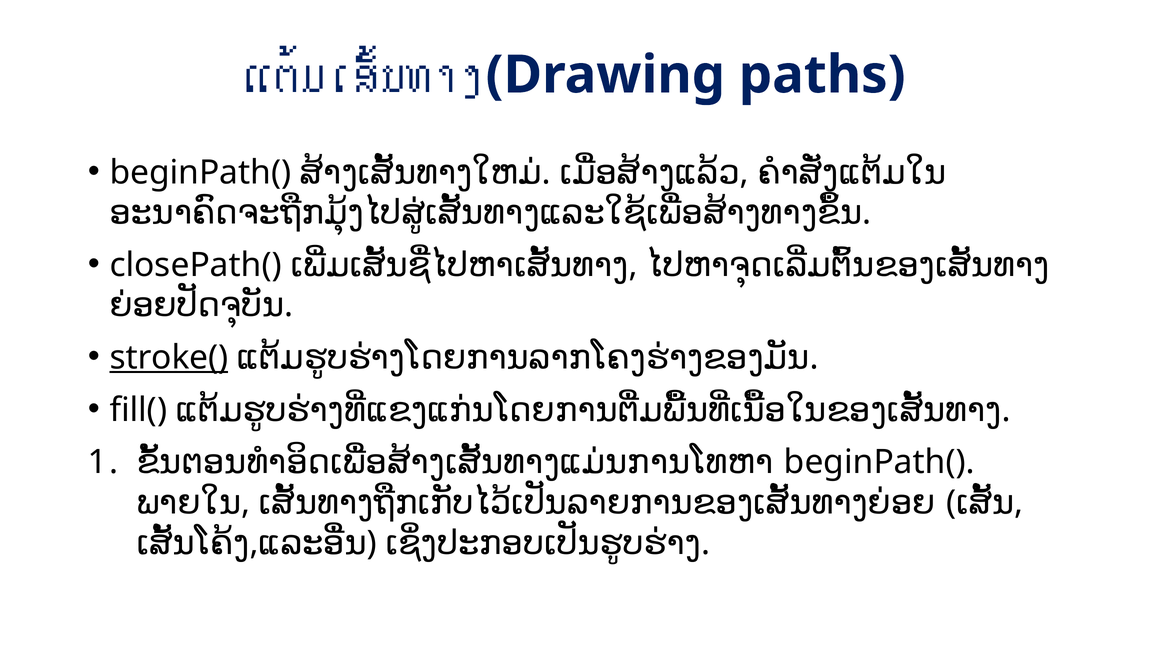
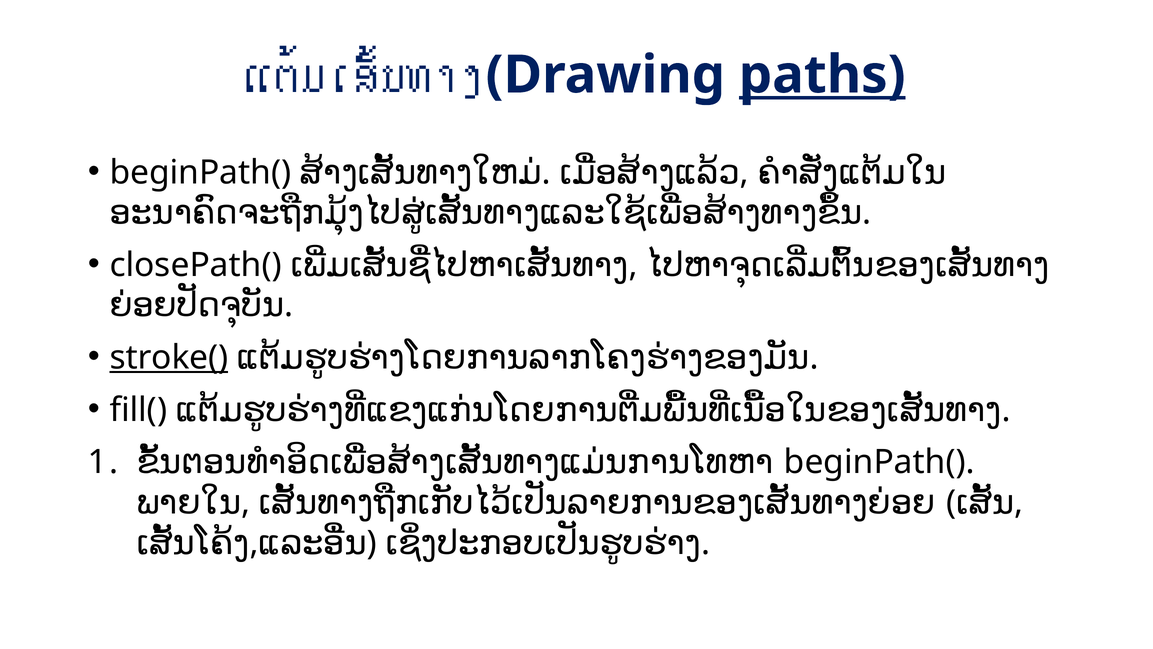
paths underline: none -> present (822, 75)
